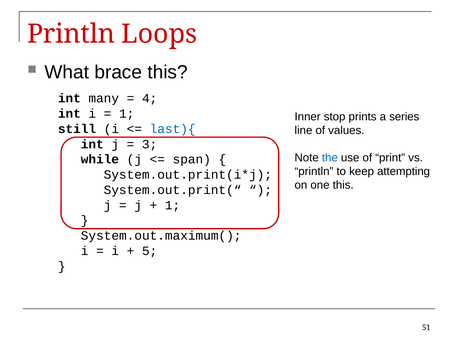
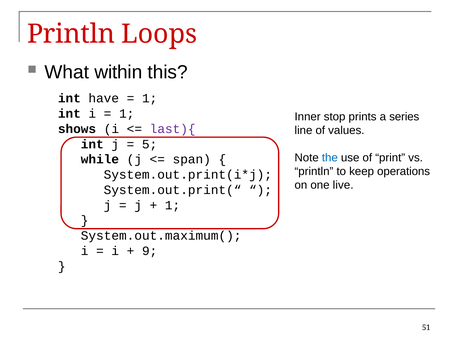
brace: brace -> within (118, 72)
many: many -> have (104, 99)
4: 4 -> 1 (150, 99)
still: still -> shows (77, 129)
last){ colour: blue -> purple (173, 129)
3: 3 -> 5 (150, 144)
attempting: attempting -> operations (404, 172)
one this: this -> live (343, 185)
5: 5 -> 9 (150, 251)
